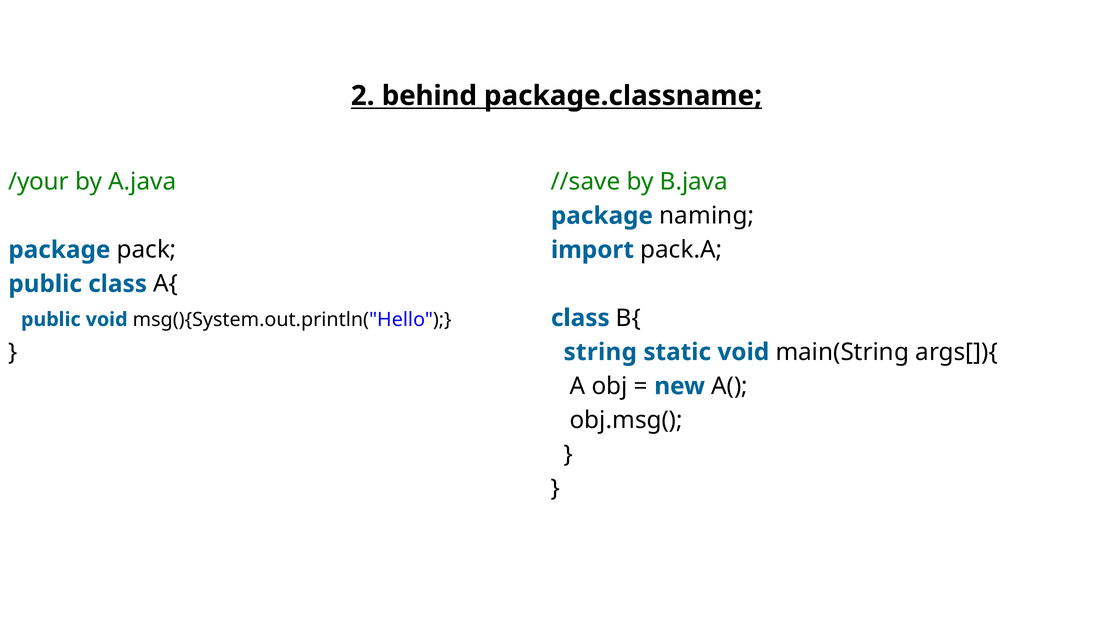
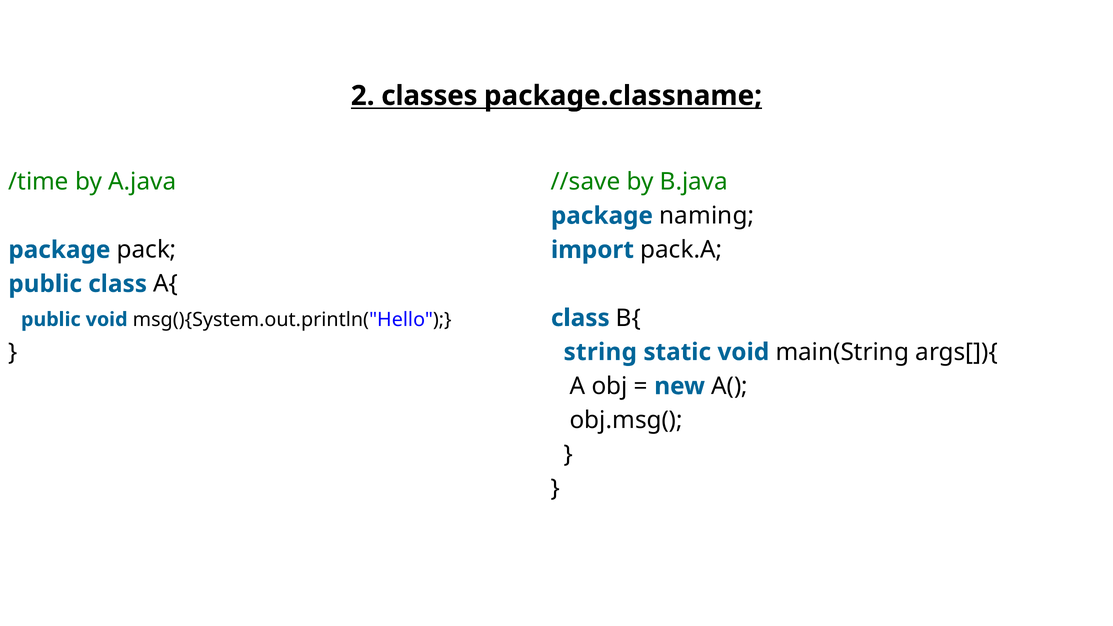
behind: behind -> classes (429, 96)
/your: /your -> /time (39, 182)
